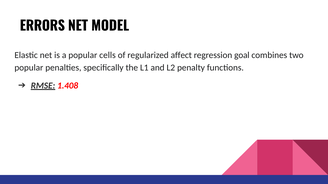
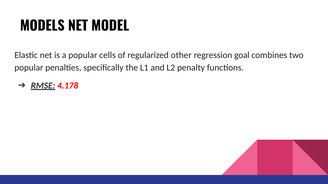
ERRORS: ERRORS -> MODELS (42, 26)
affect: affect -> other (181, 55)
1.408: 1.408 -> 4.178 (68, 86)
